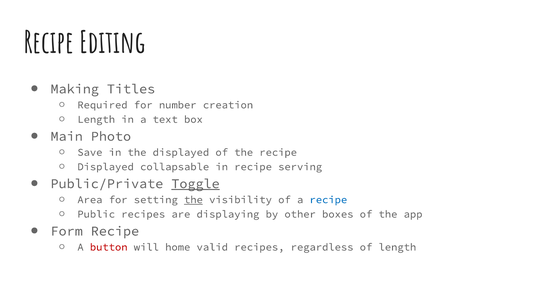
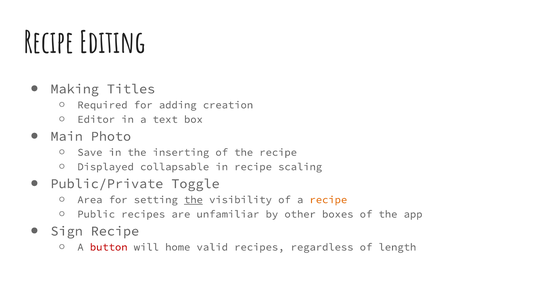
number: number -> adding (178, 105)
Length: Length -> Editor (96, 119)
the displayed: displayed -> inserting (181, 152)
serving: serving -> scaling (300, 167)
Toggle underline: present -> none (196, 184)
recipe colour: blue -> orange (328, 200)
displaying: displaying -> unfamiliar (228, 214)
Form: Form -> Sign (67, 231)
